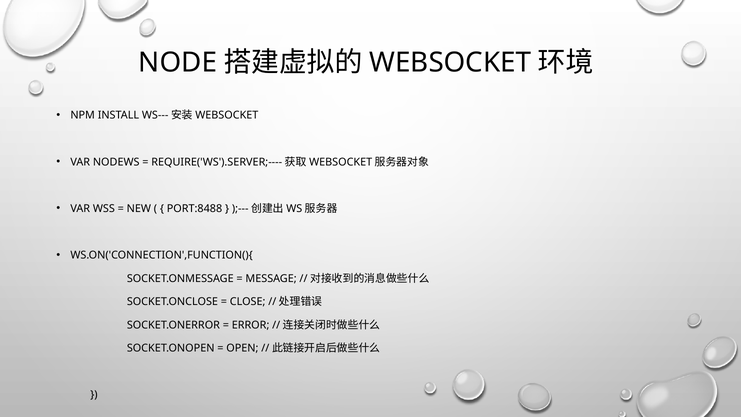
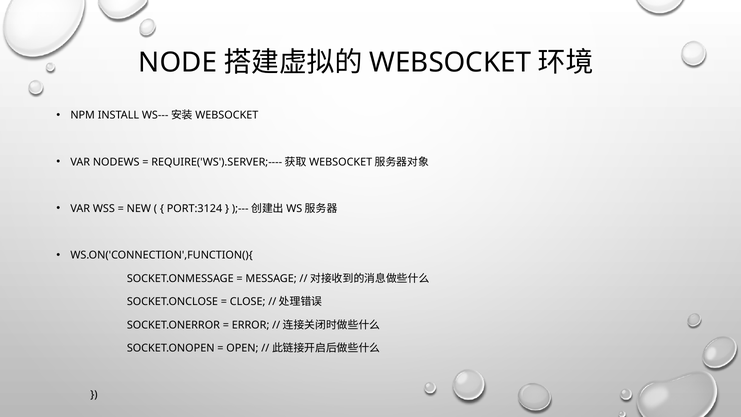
PORT:8488: PORT:8488 -> PORT:3124 (195, 208)
